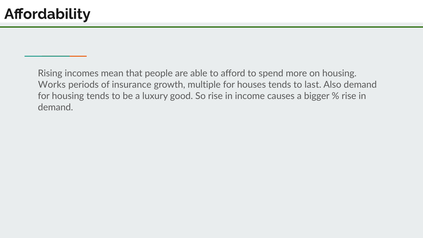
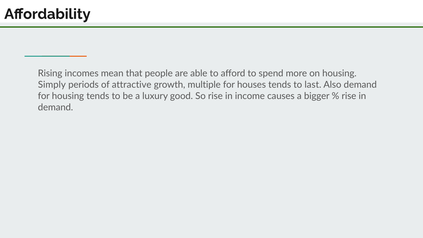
Works: Works -> Simply (52, 85)
insurance: insurance -> attractive (132, 85)
